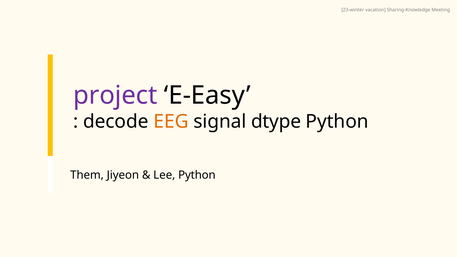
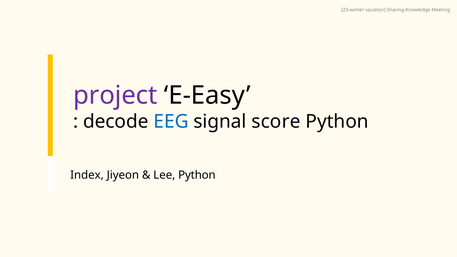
EEG colour: orange -> blue (171, 122)
dtype: dtype -> score (276, 122)
Them: Them -> Index (87, 175)
